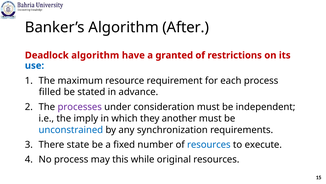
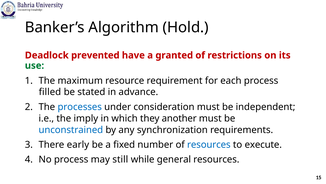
After: After -> Hold (186, 27)
Deadlock algorithm: algorithm -> prevented (95, 55)
use colour: blue -> green (34, 65)
processes colour: purple -> blue (80, 107)
state: state -> early (78, 144)
this: this -> still (120, 159)
original: original -> general (174, 159)
